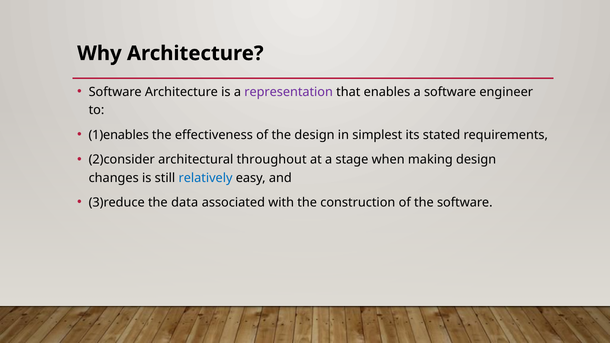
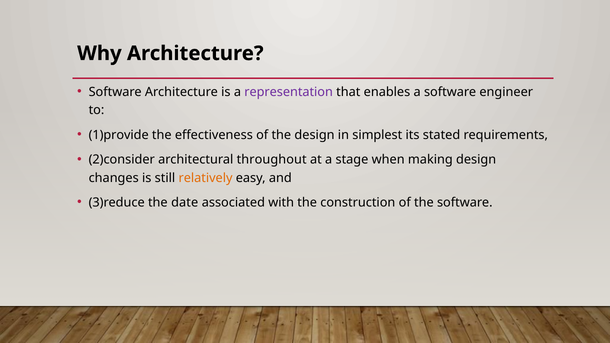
1)enables: 1)enables -> 1)provide (119, 135)
relatively colour: blue -> orange (206, 178)
data: data -> date (185, 203)
